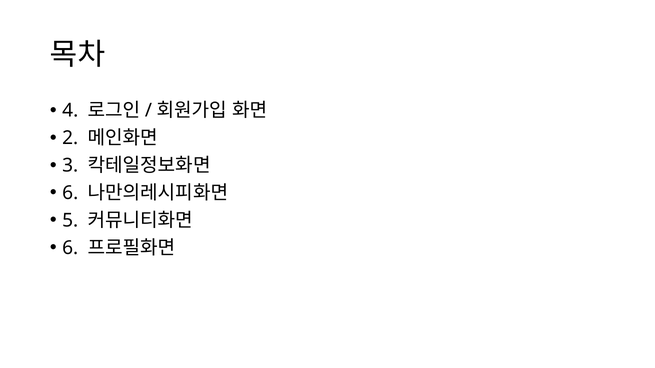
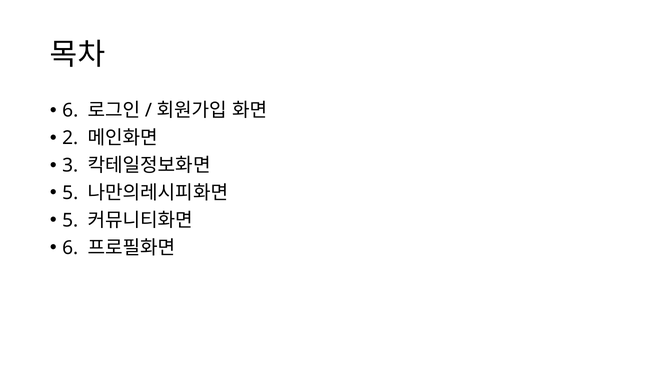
4: 4 -> 6 (70, 111)
6: 6 -> 5 (70, 193)
